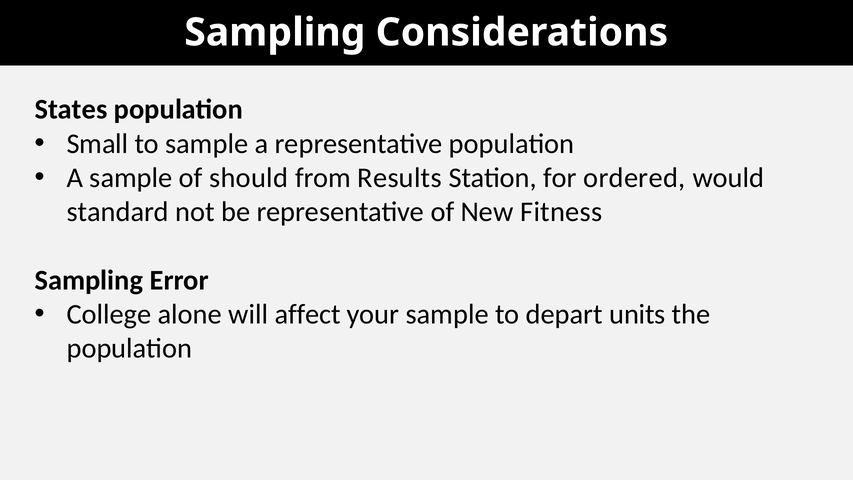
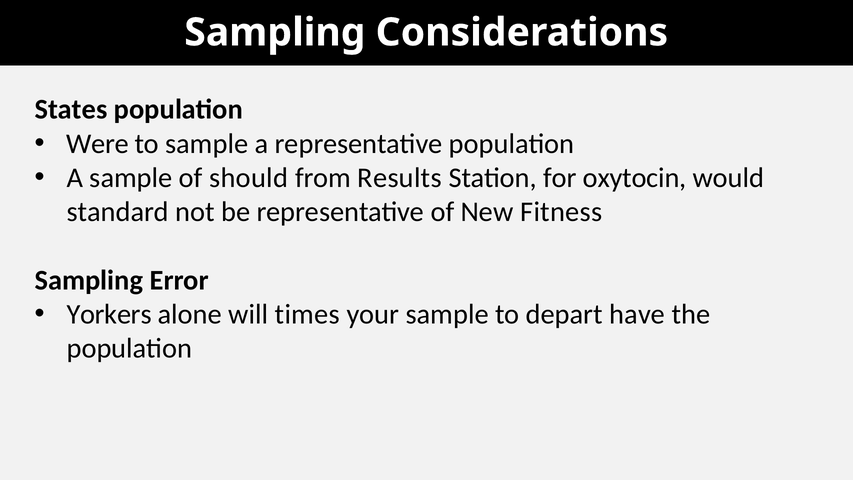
Small: Small -> Were (98, 144)
ordered: ordered -> oxytocin (635, 178)
College: College -> Yorkers (109, 314)
affect: affect -> times (307, 314)
units: units -> have (637, 314)
